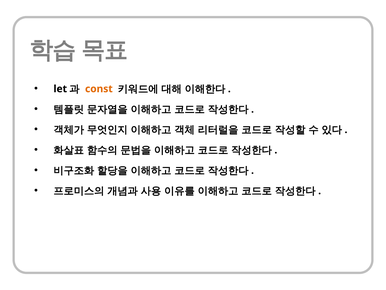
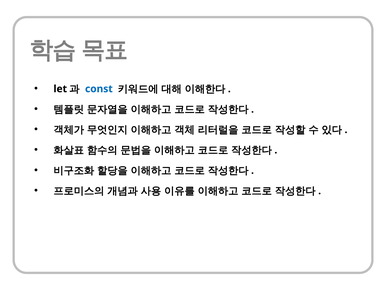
const colour: orange -> blue (99, 89)
